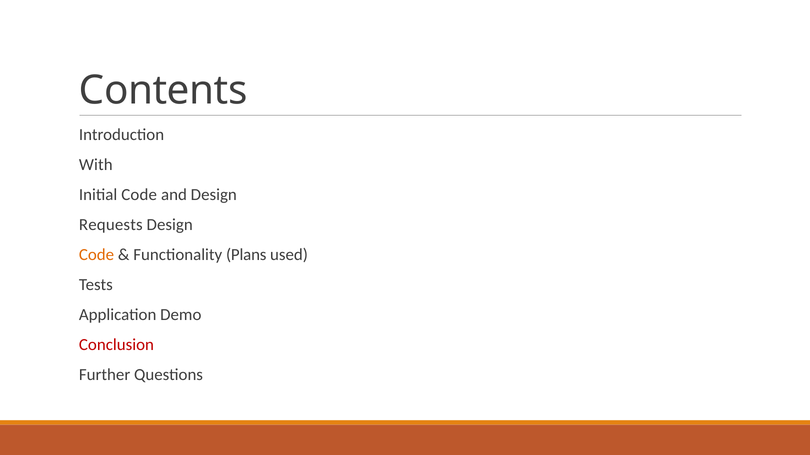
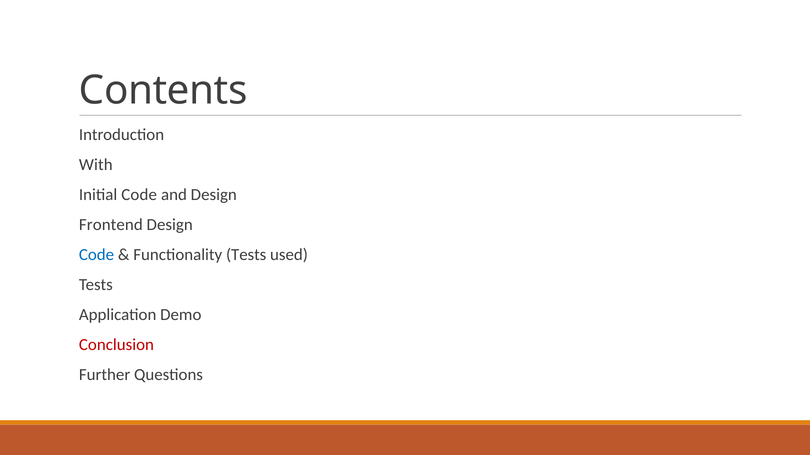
Requests: Requests -> Frontend (111, 225)
Code colour: orange -> blue (97, 255)
Functionality Plans: Plans -> Tests (246, 255)
